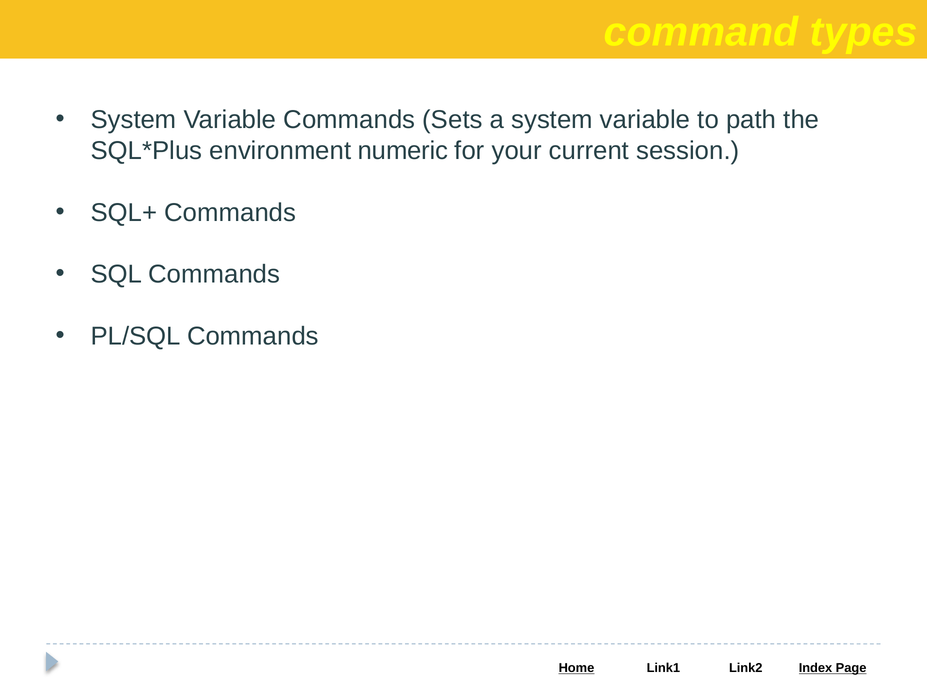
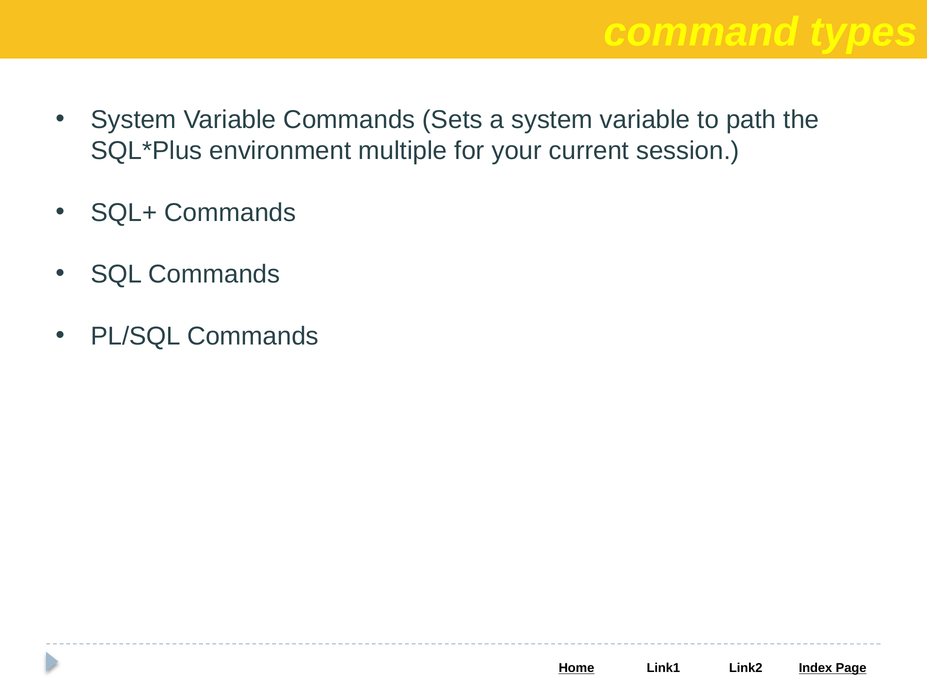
numeric: numeric -> multiple (403, 151)
